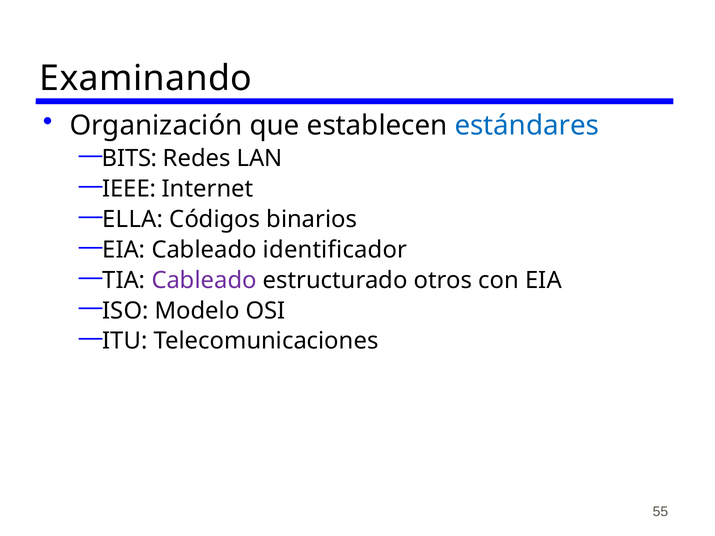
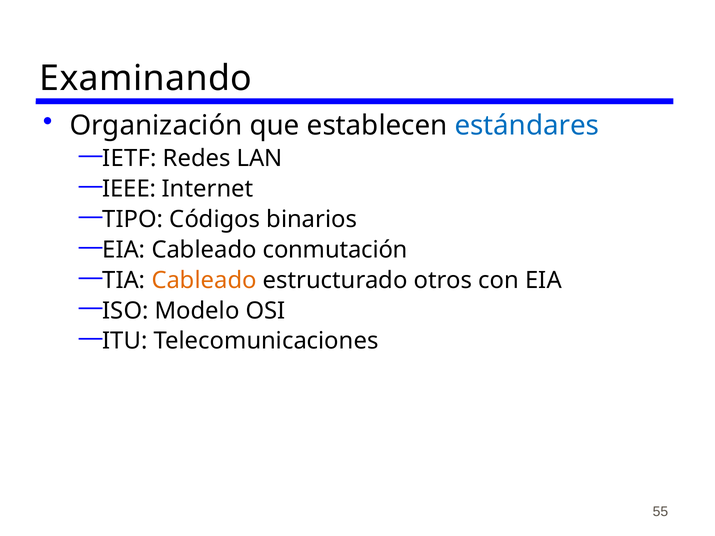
BITS: BITS -> IETF (129, 158)
ELLA: ELLA -> TIPO (133, 219)
identificador: identificador -> conmutación (335, 250)
Cableado colour: purple -> orange (204, 280)
